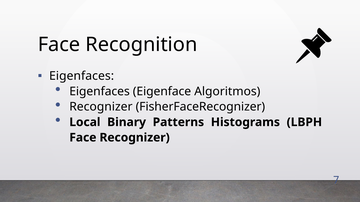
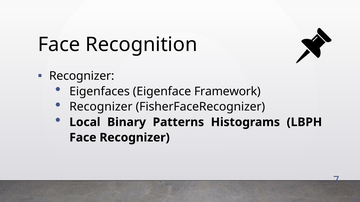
Eigenfaces: Eigenfaces -> Recognizer (82, 76)
Algoritmos: Algoritmos -> Framework (227, 92)
